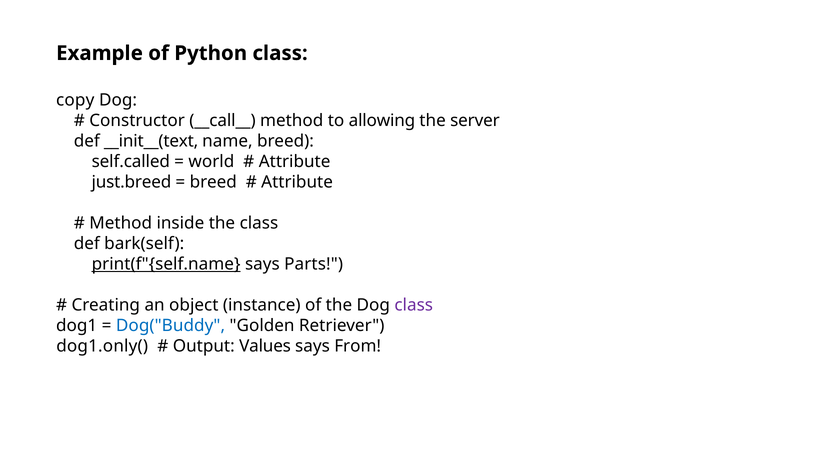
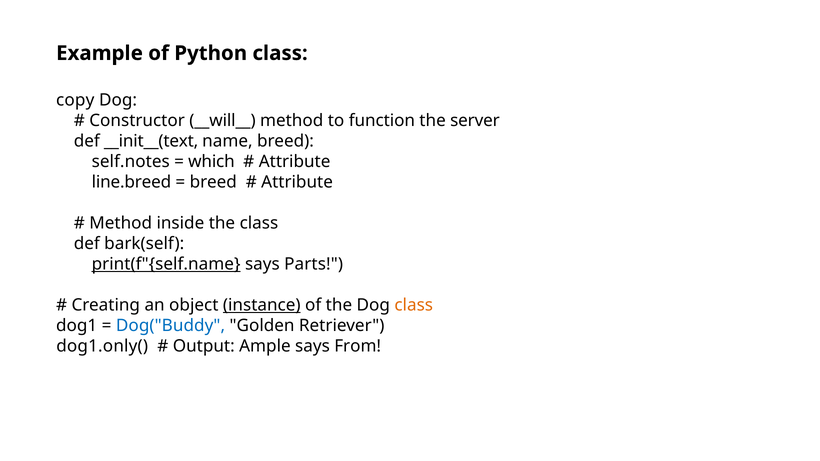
__call__: __call__ -> __will__ (222, 121)
allowing: allowing -> function (382, 121)
self.called: self.called -> self.notes (131, 162)
world: world -> which (211, 162)
just.breed: just.breed -> line.breed (131, 182)
instance underline: none -> present (262, 305)
class colour: purple -> orange (414, 305)
Values: Values -> Ample (265, 346)
